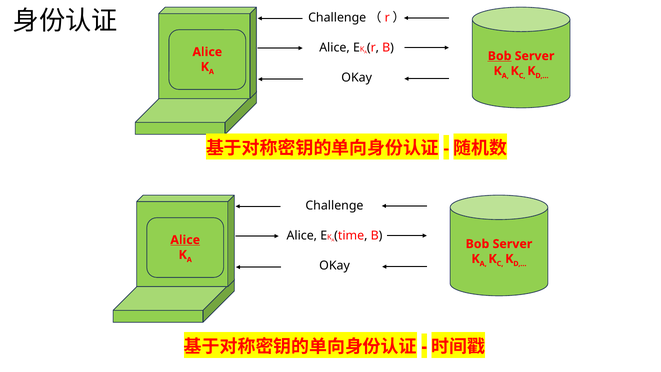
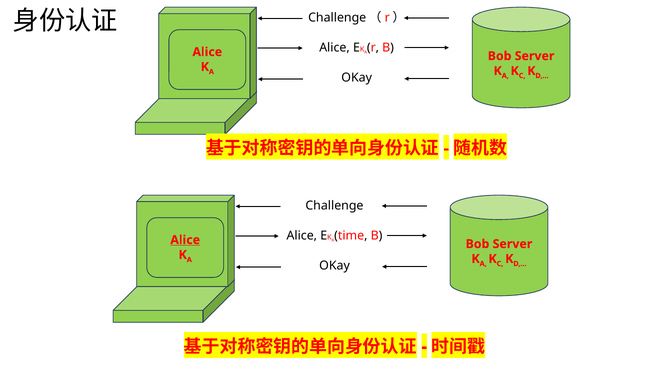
Bob underline: present -> none (500, 56)
